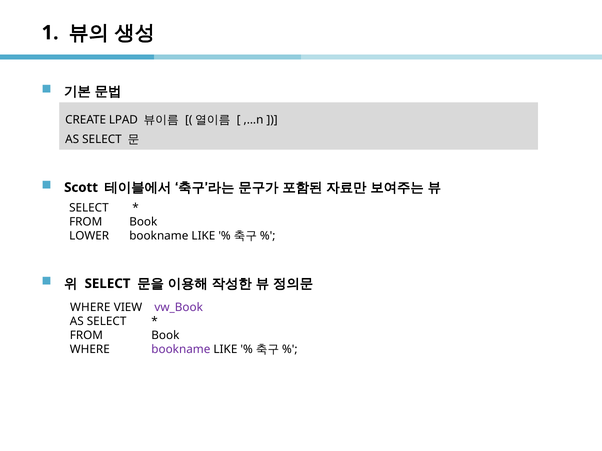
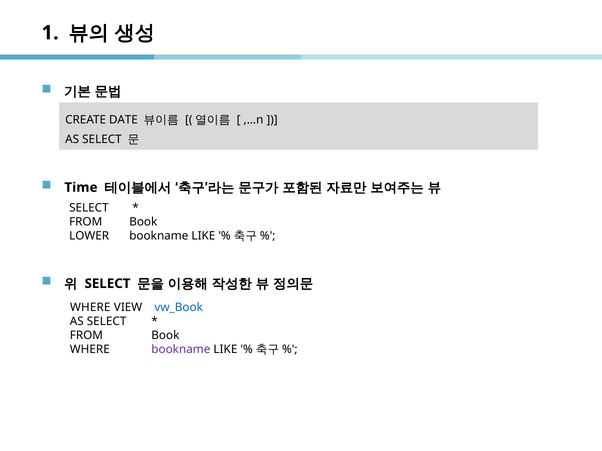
LPAD: LPAD -> DATE (123, 120)
Scott: Scott -> Time (81, 188)
vw_Book colour: purple -> blue (179, 308)
